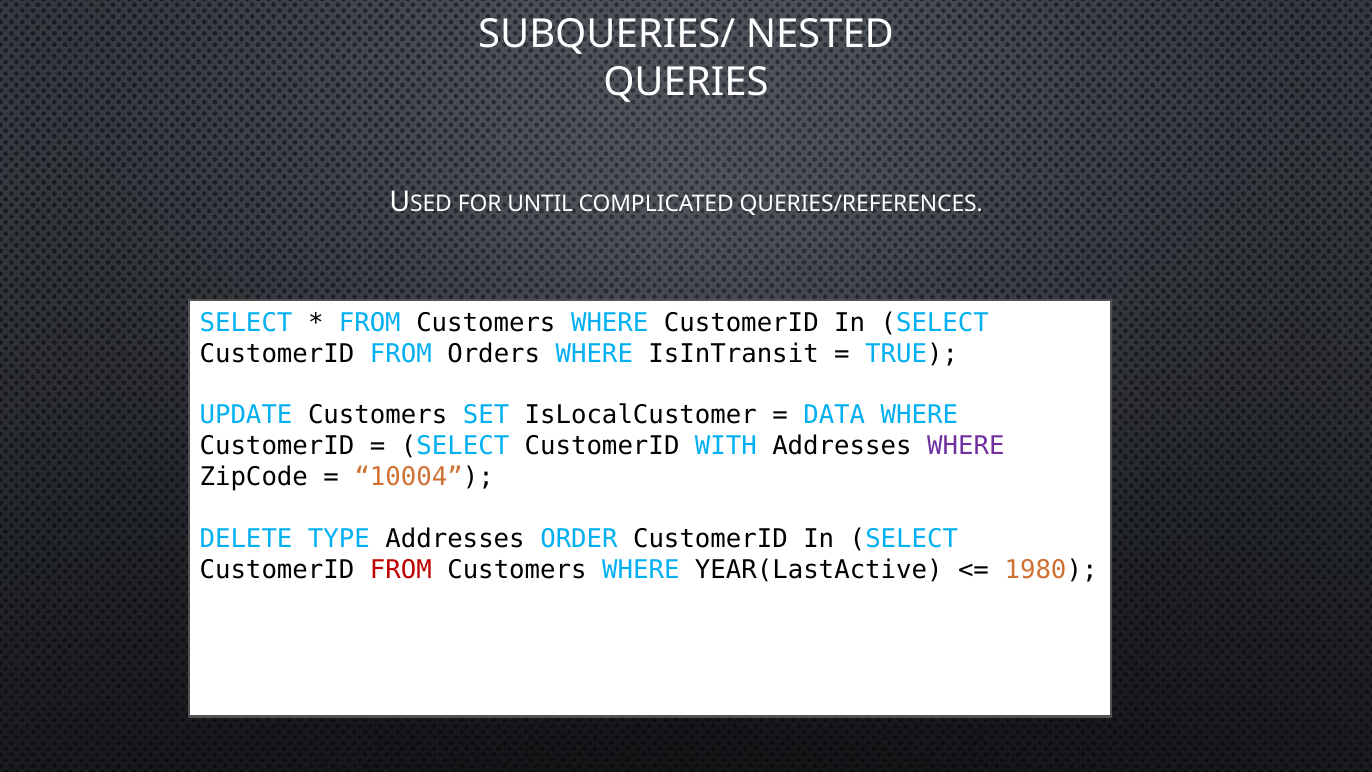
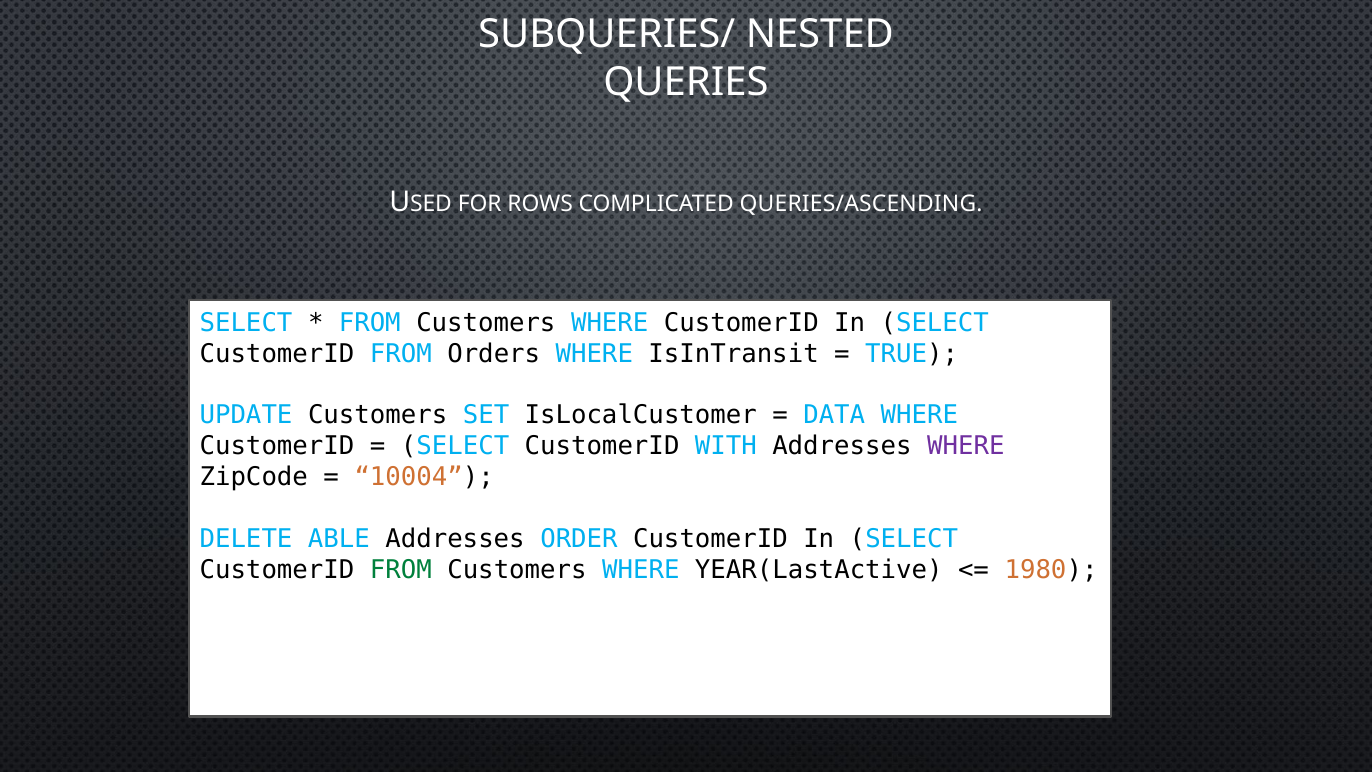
UNTIL: UNTIL -> ROWS (540, 204)
QUERIES/REFERENCES: QUERIES/REFERENCES -> QUERIES/ASCENDING (861, 204)
TYPE: TYPE -> ABLE (339, 539)
FROM colour: red -> green (401, 570)
